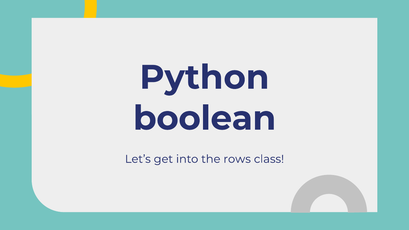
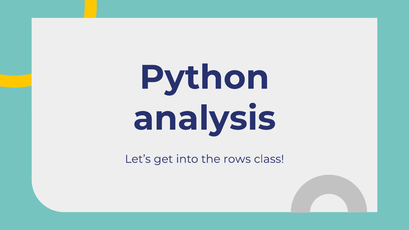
boolean: boolean -> analysis (204, 118)
